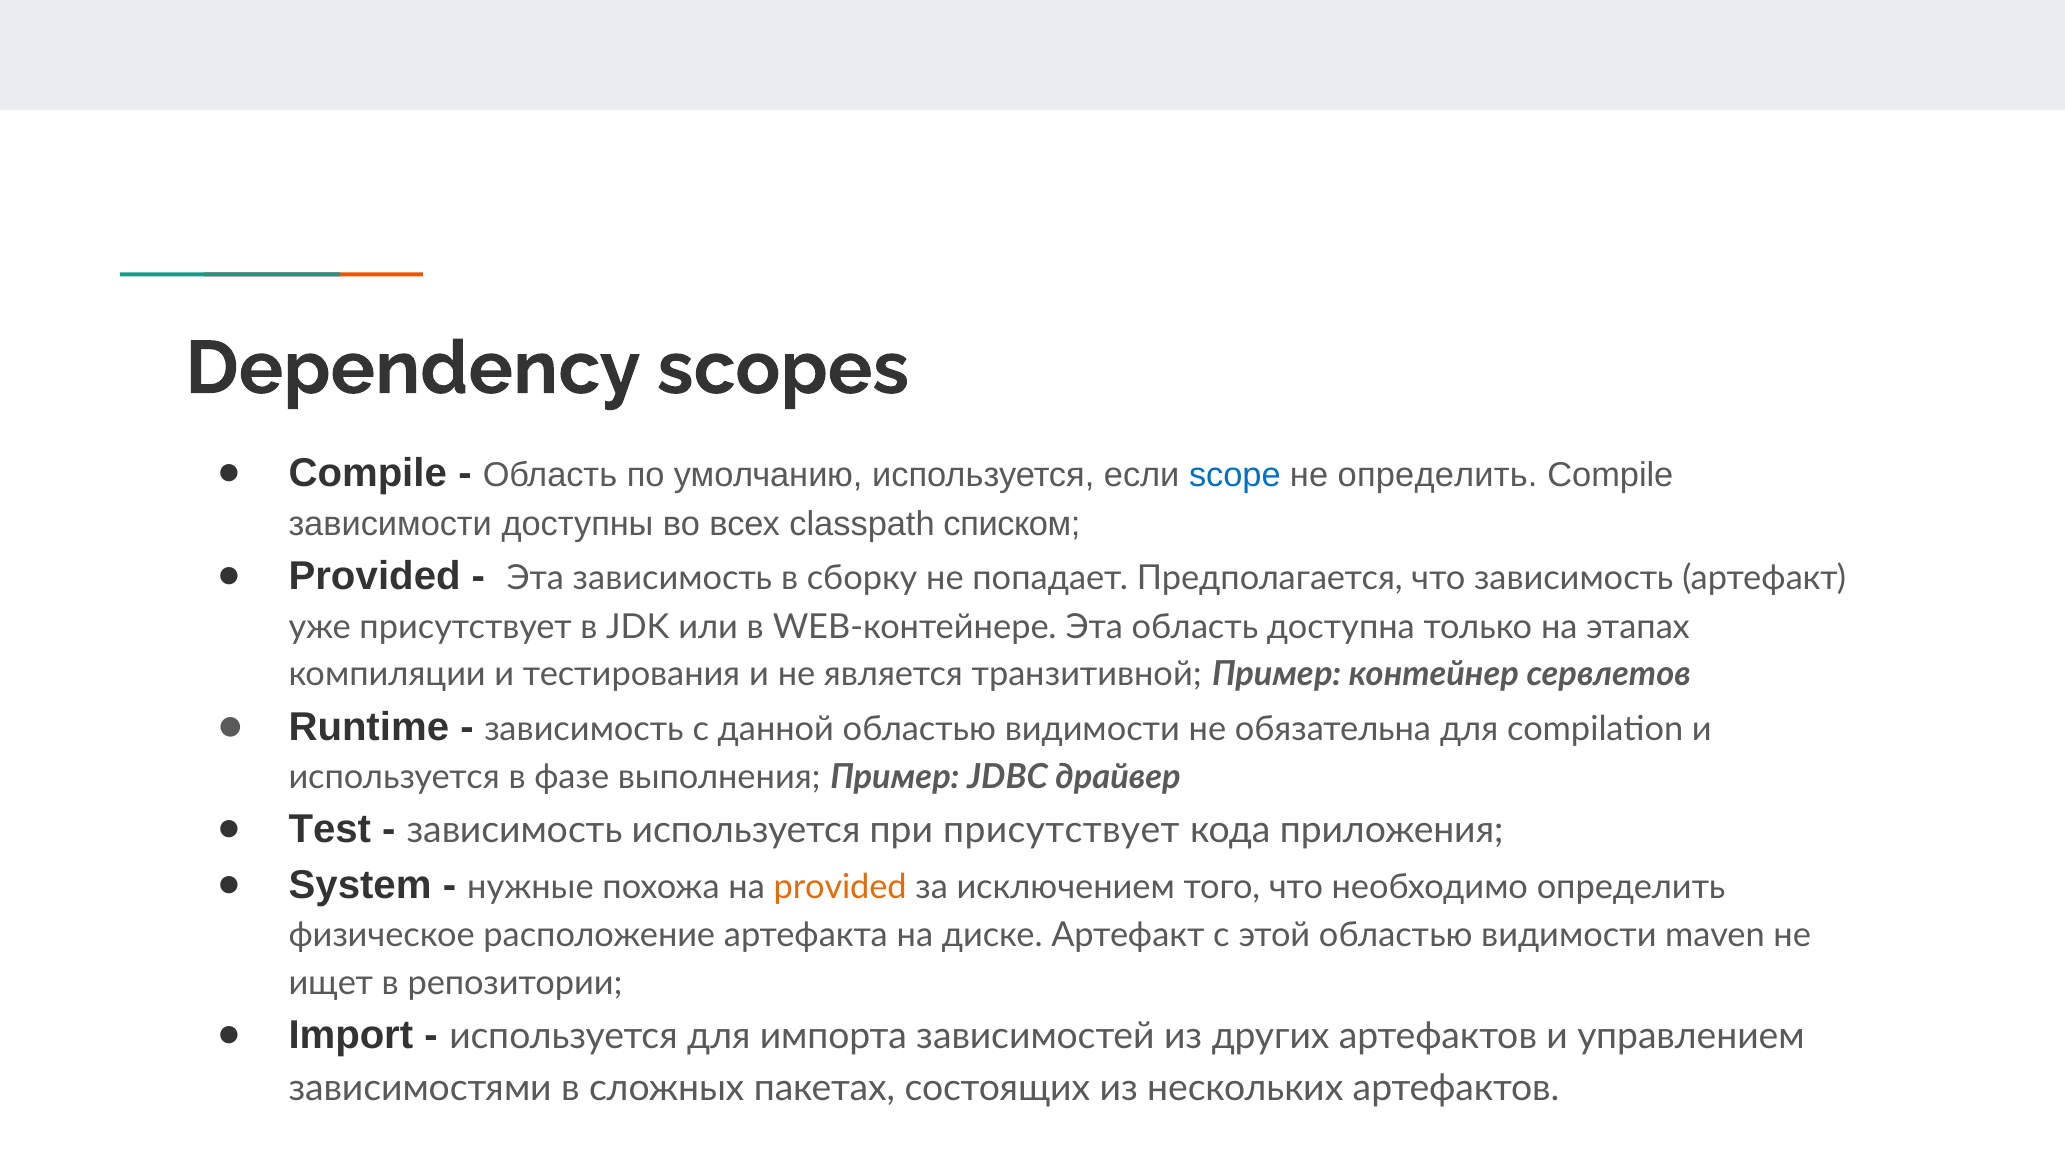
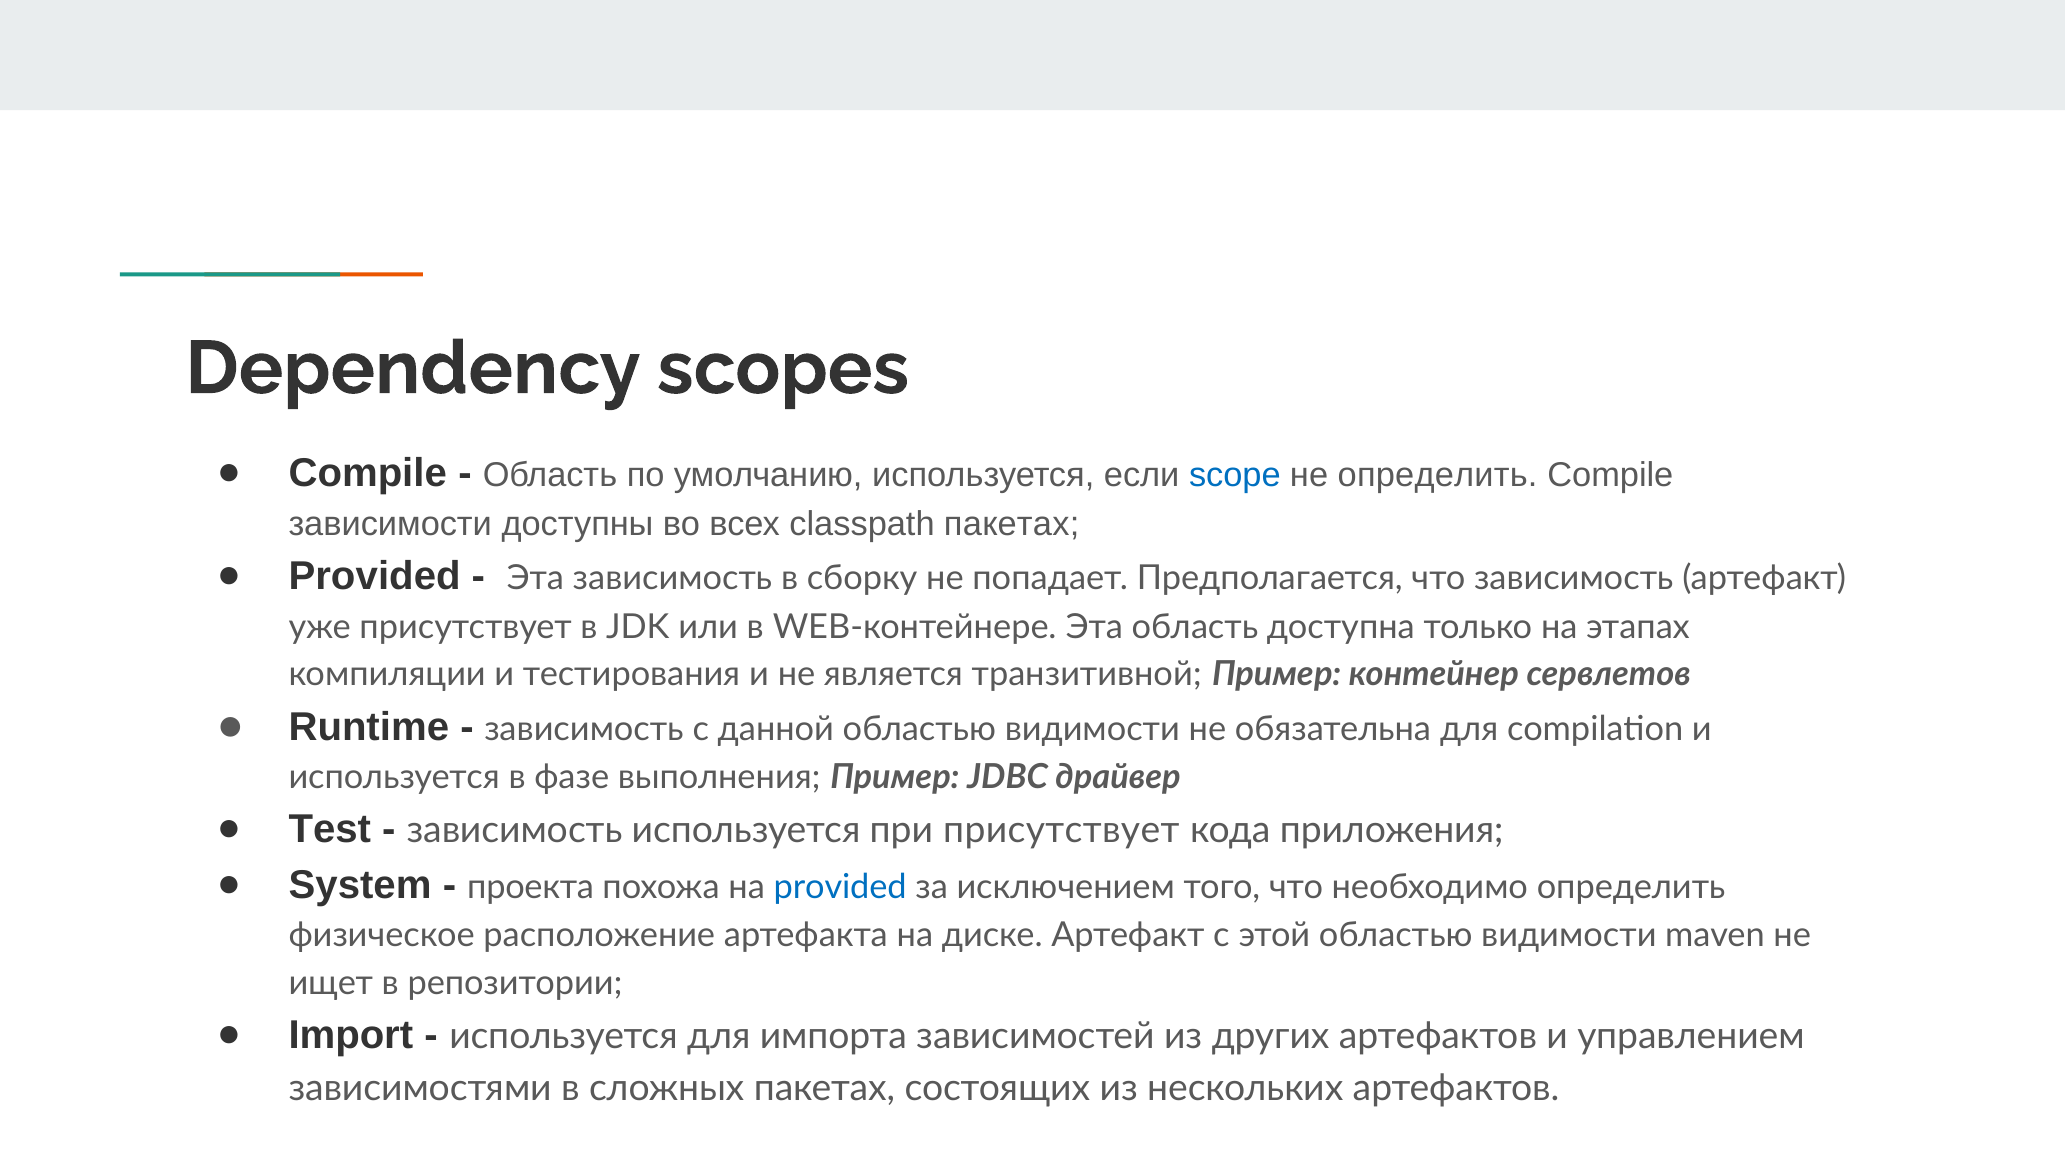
classpath списком: списком -> пакетах (1012, 524)
нужные: нужные -> проекта (531, 887)
provided colour: orange -> blue (840, 887)
